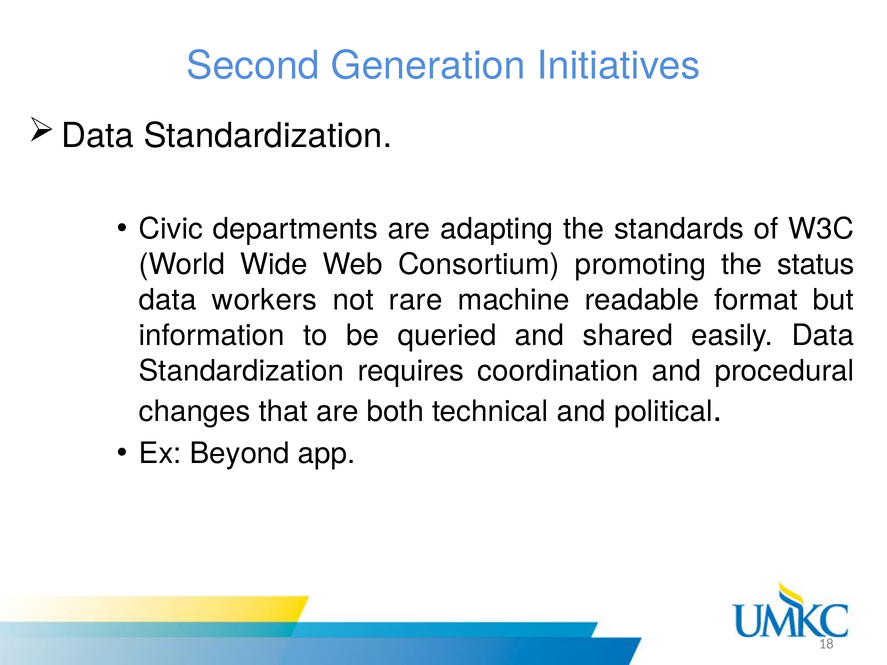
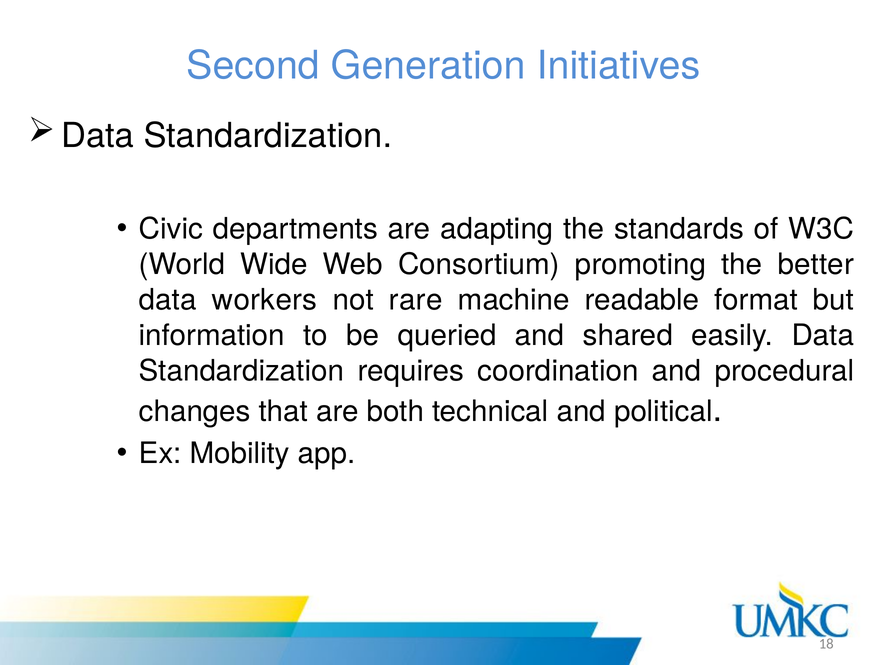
status: status -> better (816, 265)
Beyond: Beyond -> Mobility (240, 454)
